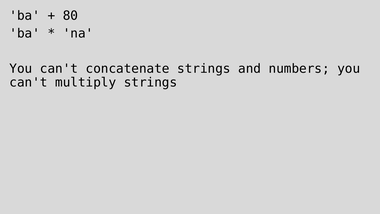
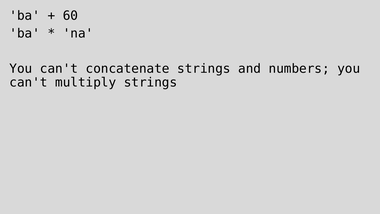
80: 80 -> 60 (70, 16)
